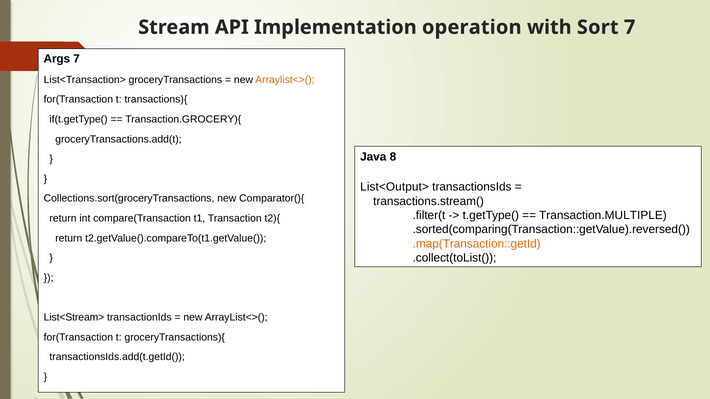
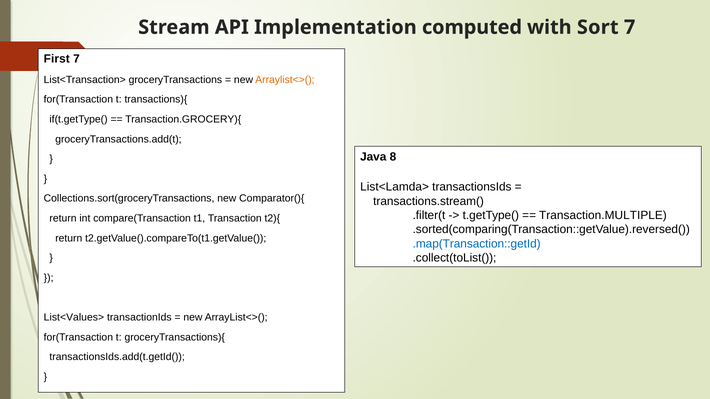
operation: operation -> computed (472, 27)
Args: Args -> First (57, 59)
List<Output>: List<Output> -> List<Lamda> (395, 187)
.map(Transaction::getId colour: orange -> blue (477, 244)
List<Stream>: List<Stream> -> List<Values> (74, 318)
